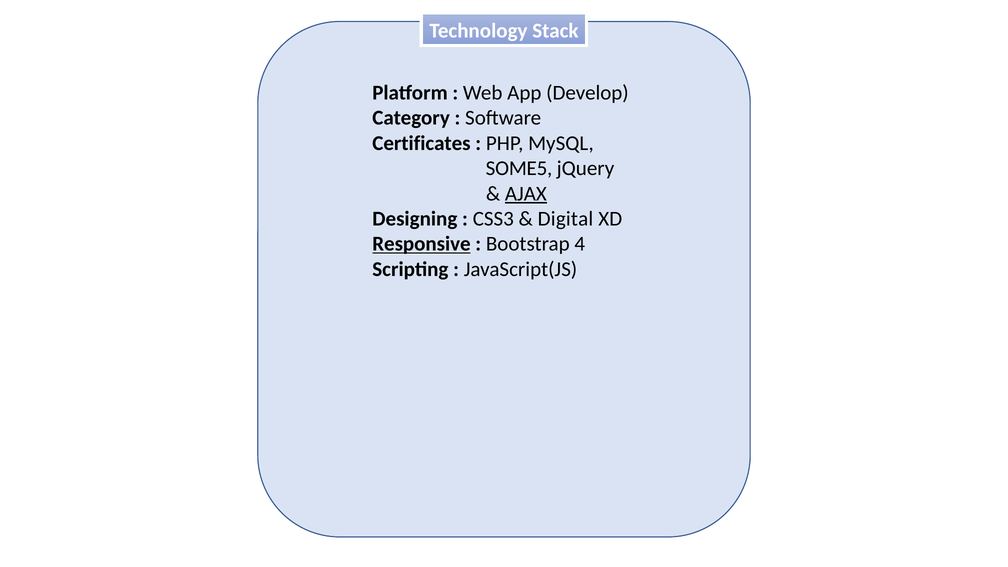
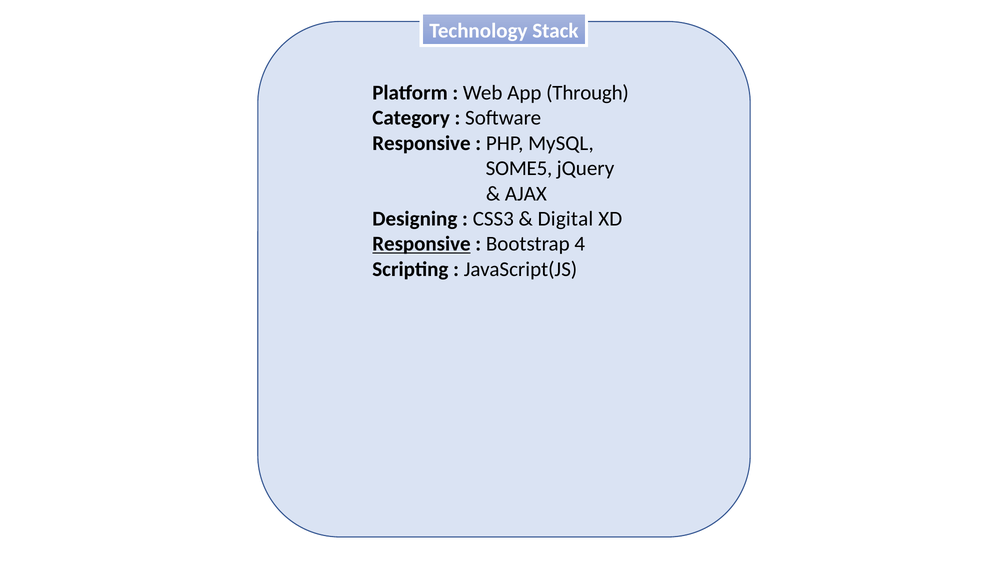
Develop: Develop -> Through (588, 93)
Certificates: Certificates -> Responsive (421, 143)
AJAX underline: present -> none (526, 194)
